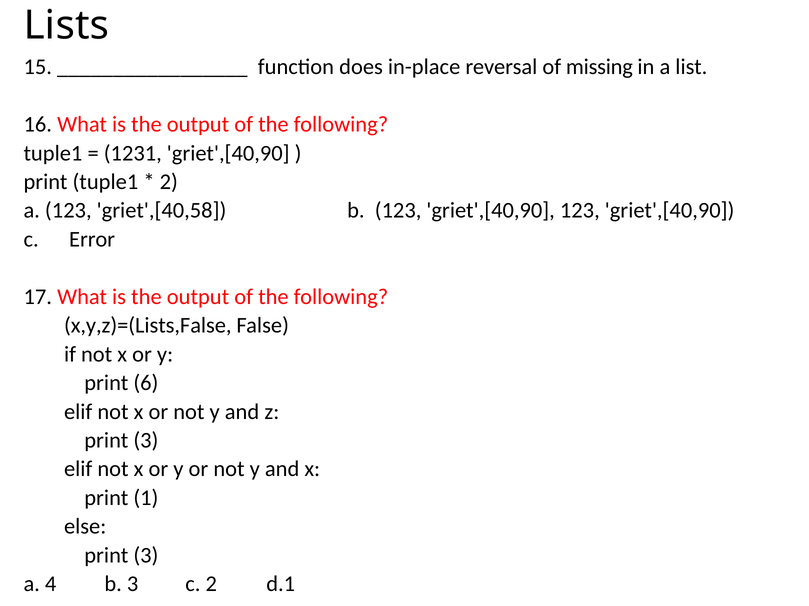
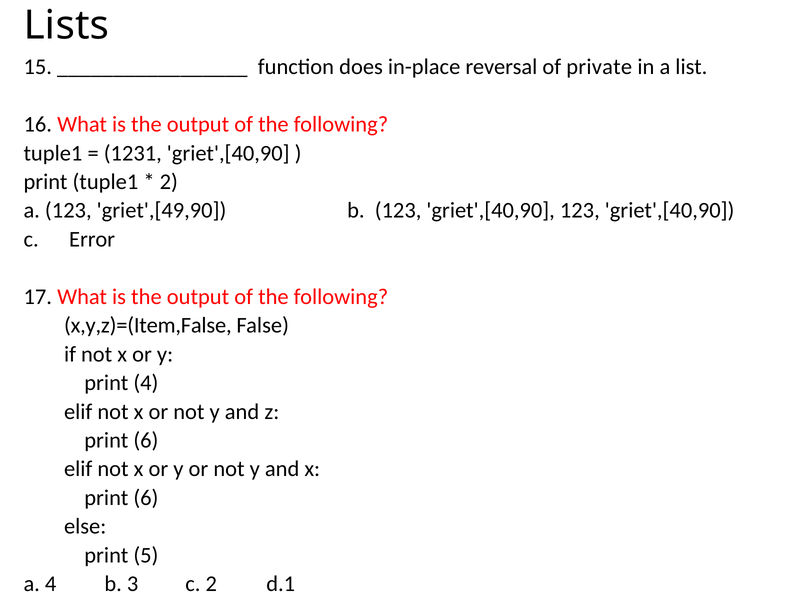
missing: missing -> private (599, 67)
griet',[40,58: griet',[40,58 -> griet',[49,90 (162, 211)
x,y,z)=(Lists,False: x,y,z)=(Lists,False -> x,y,z)=(Item,False (148, 326)
print 6: 6 -> 4 (146, 383)
3: 3 -> 6 (146, 441)
1: 1 -> 6 (146, 498)
3: 3 -> 5 (146, 556)
